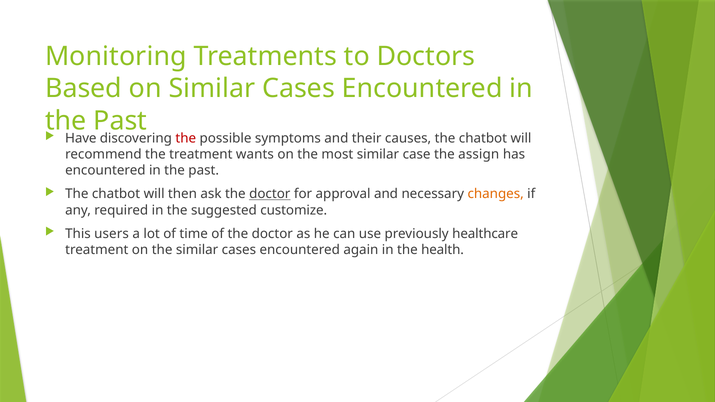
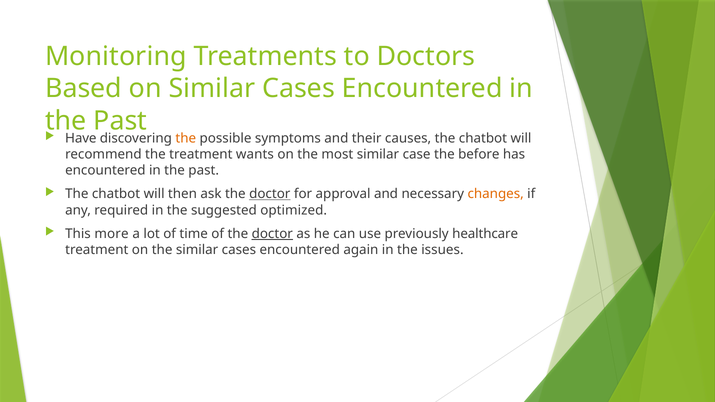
the colour: red -> orange (186, 138)
assign: assign -> before (479, 154)
customize: customize -> optimized (294, 210)
users: users -> more (112, 234)
doctor underline: none -> present (272, 234)
health: health -> issues (442, 250)
